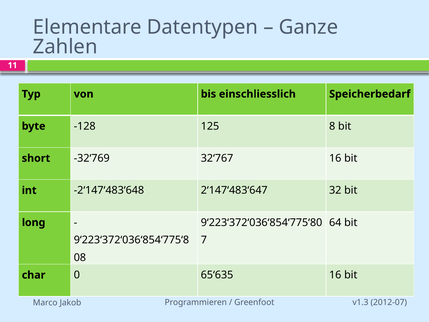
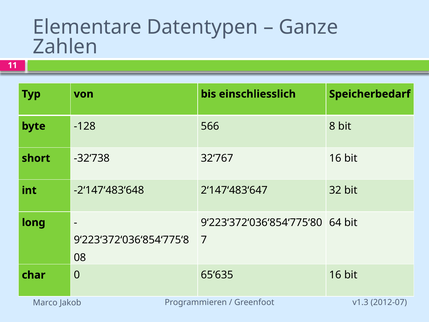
125: 125 -> 566 (210, 126)
-32‘769: -32‘769 -> -32‘738 (92, 158)
